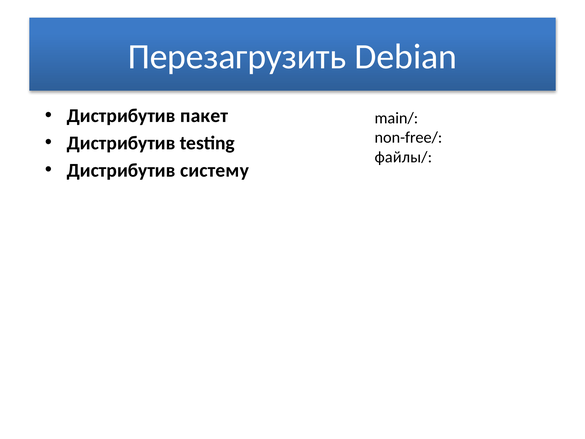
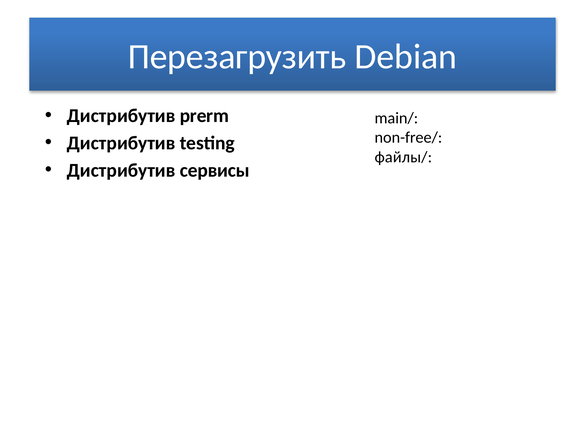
пакет: пакет -> prerm (204, 116)
систему: систему -> сервисы (215, 170)
